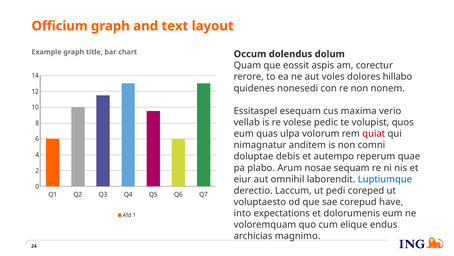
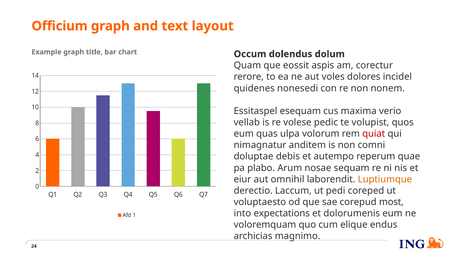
hillabo: hillabo -> incidel (397, 77)
Luptiumque colour: blue -> orange (385, 179)
have: have -> most (391, 202)
